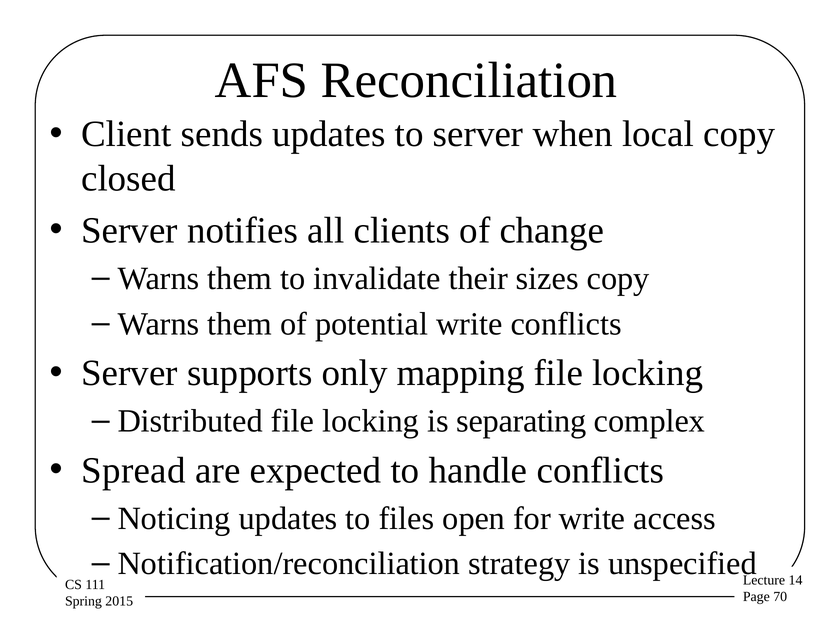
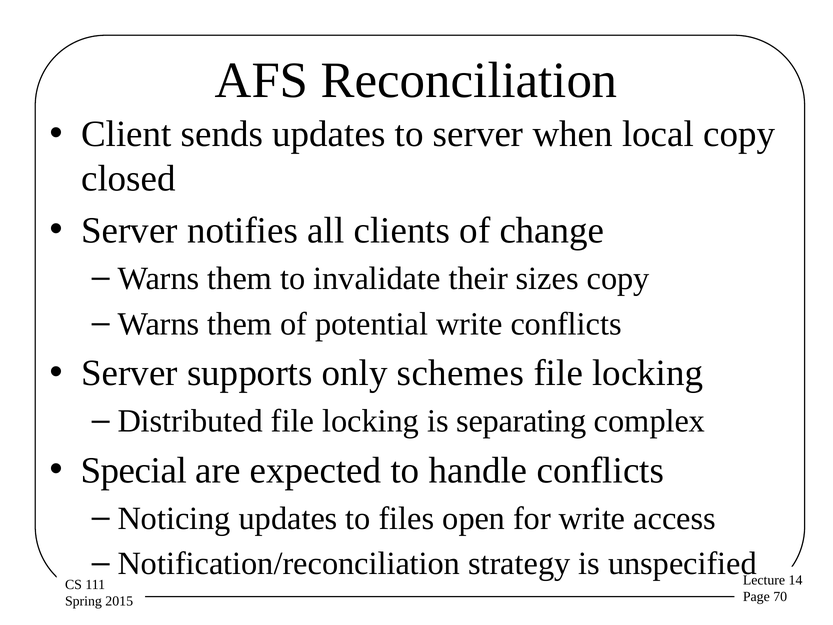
mapping: mapping -> schemes (460, 373)
Spread: Spread -> Special (134, 470)
